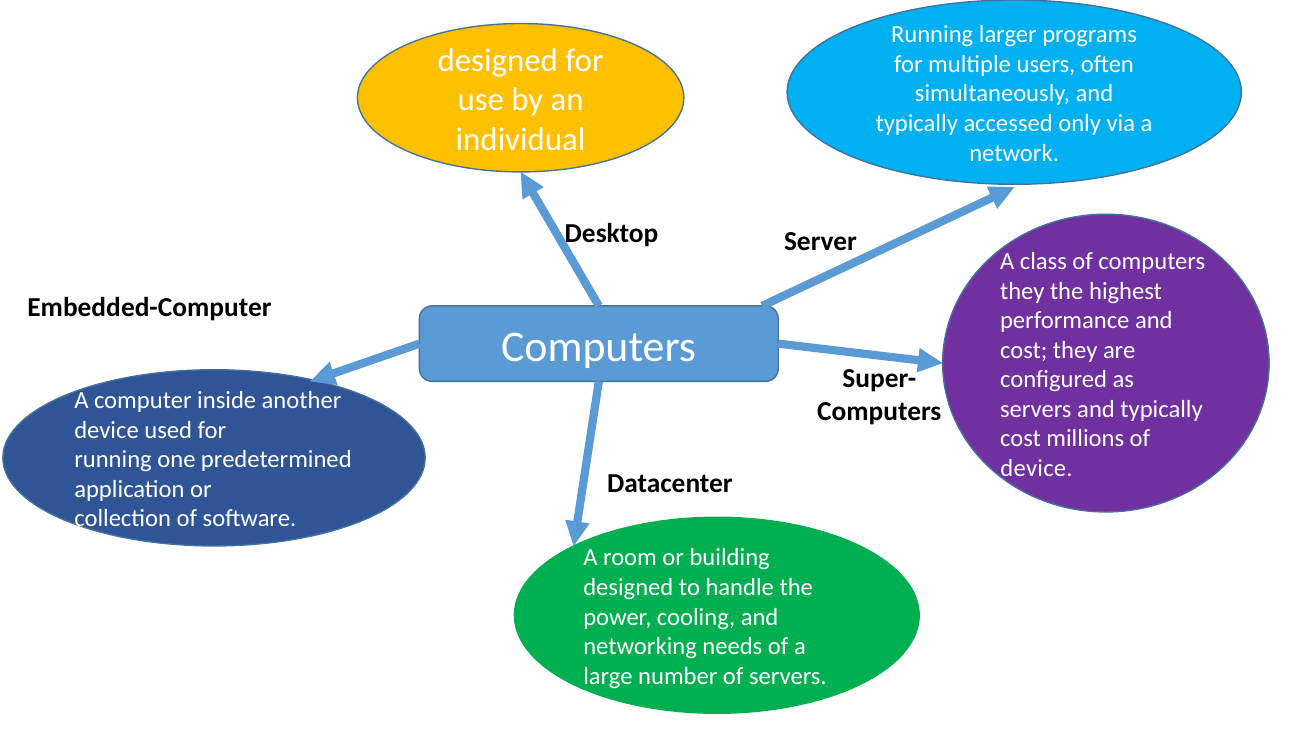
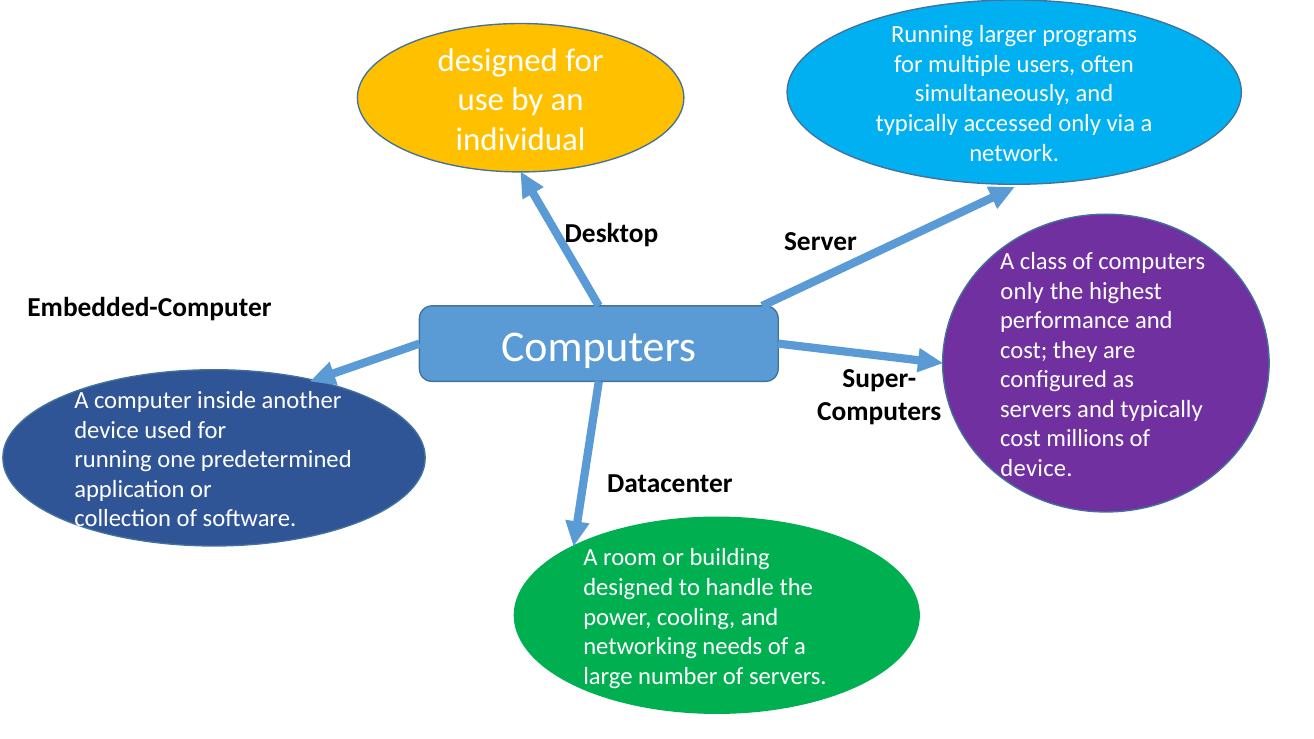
they: they -> only (1022, 291)
